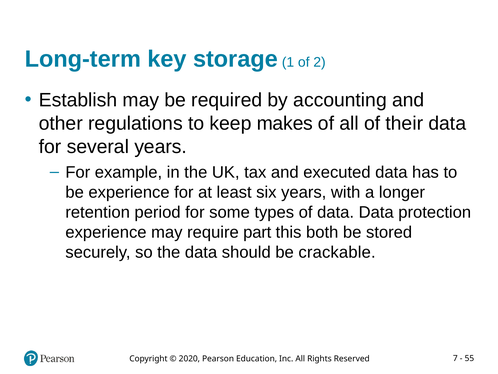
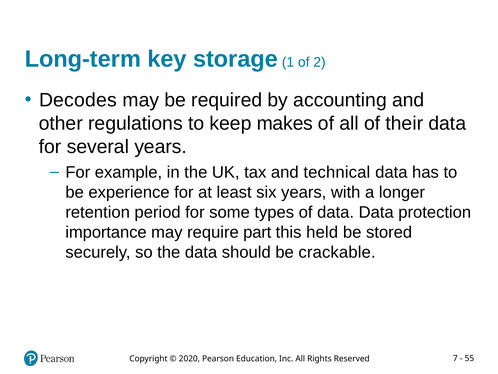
Establish: Establish -> Decodes (78, 100)
executed: executed -> technical (337, 172)
experience: experience -> importance (106, 232)
both: both -> held (322, 232)
